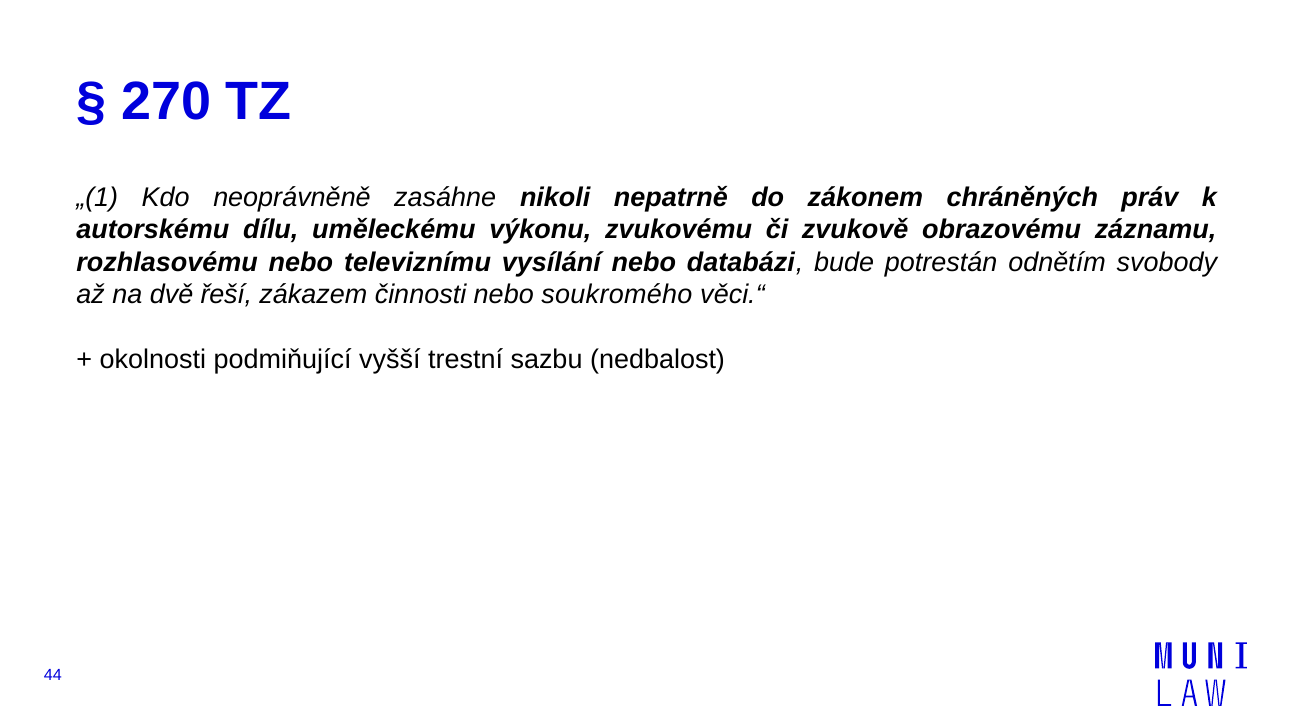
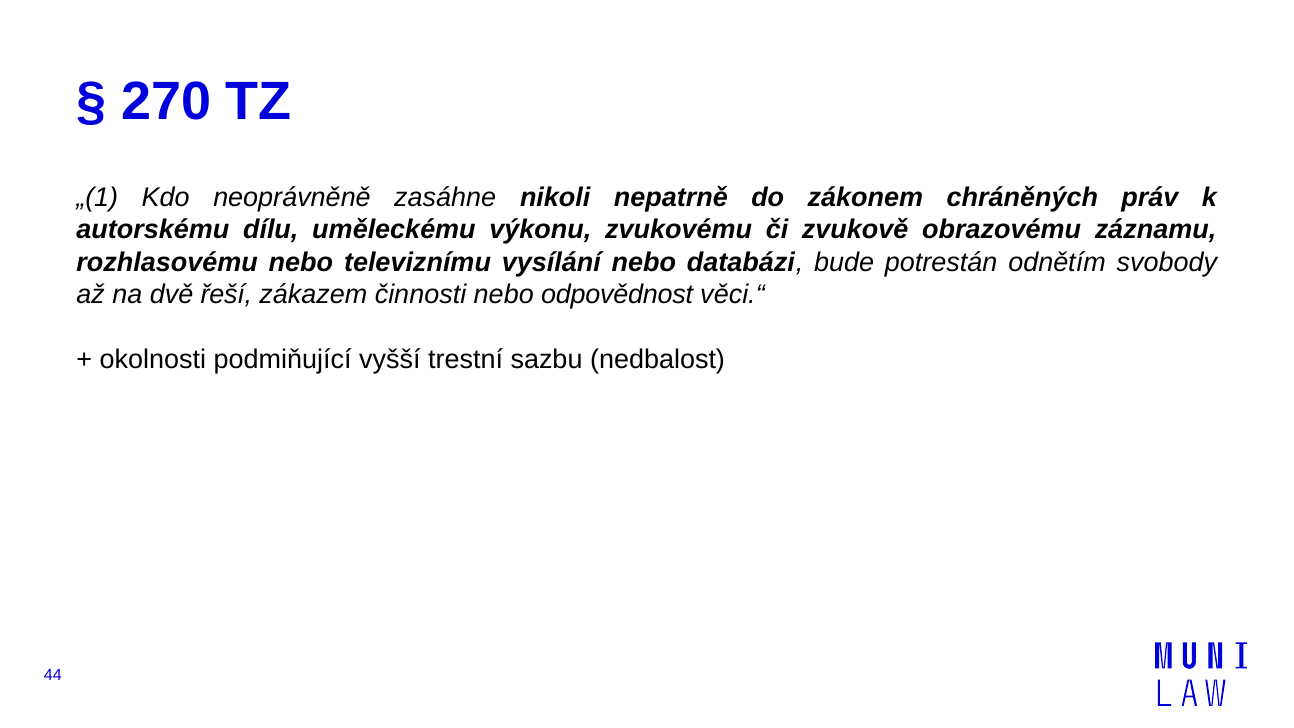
soukromého: soukromého -> odpovědnost (617, 295)
